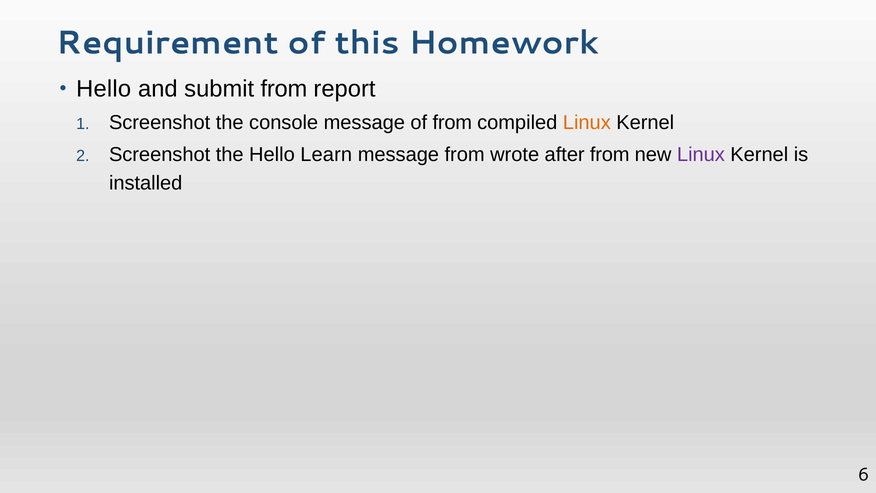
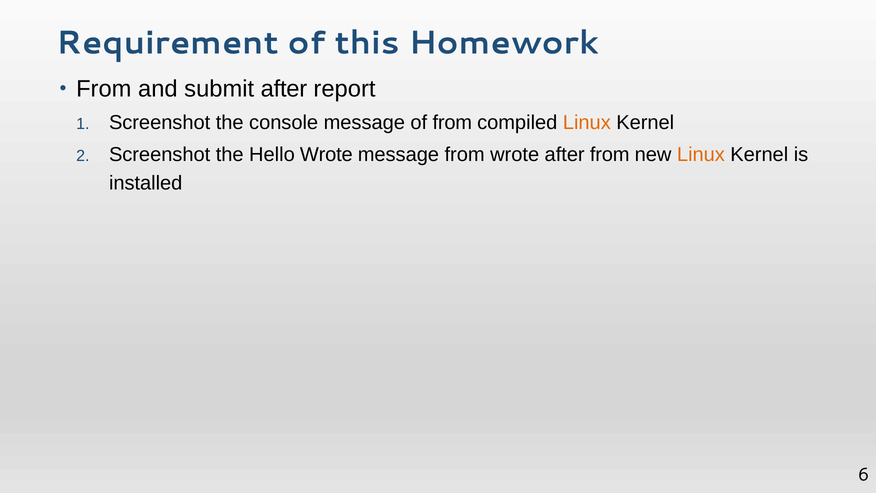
Hello: Hello -> From (104, 89)
submit from: from -> after (284, 89)
Hello Learn: Learn -> Wrote (326, 154)
Linux colour: purple -> orange (701, 154)
